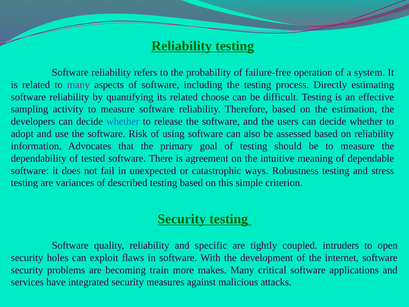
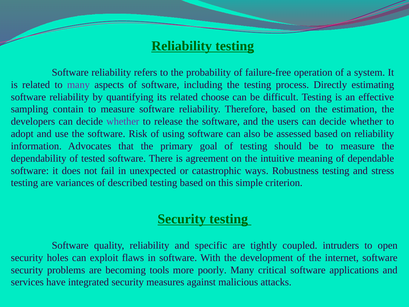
activity: activity -> contain (68, 109)
whether colour: blue -> purple (123, 121)
train: train -> tools (159, 270)
makes: makes -> poorly (212, 270)
